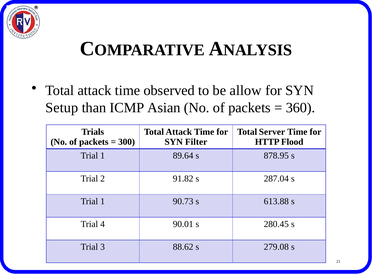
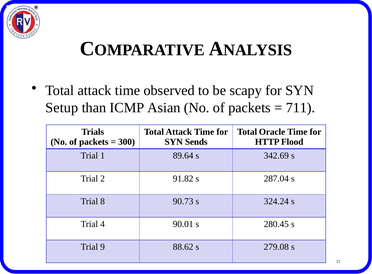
allow: allow -> scapy (246, 90)
360: 360 -> 711 (300, 107)
Server: Server -> Oracle (272, 132)
Filter: Filter -> Sends (196, 142)
878.95: 878.95 -> 342.69 (276, 155)
1: 1 -> 8 (103, 201)
613.88: 613.88 -> 324.24 (276, 201)
3: 3 -> 9 (103, 247)
